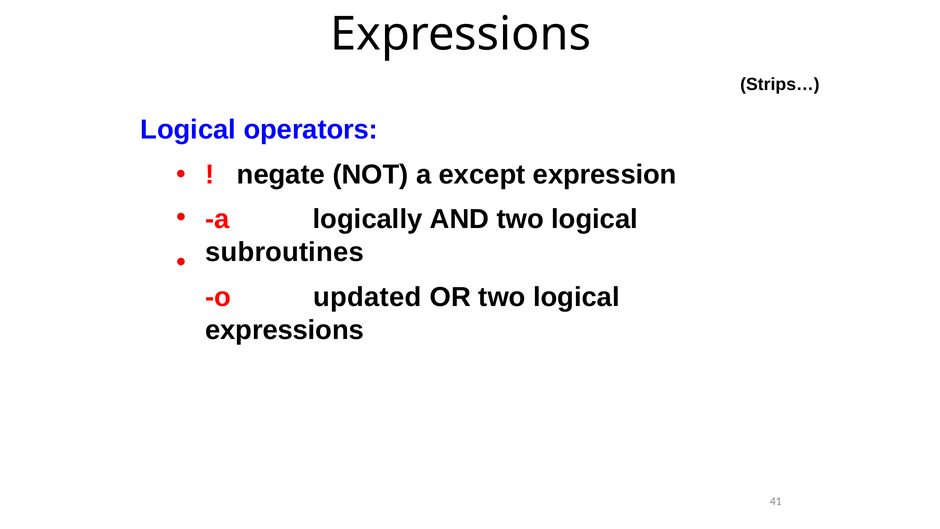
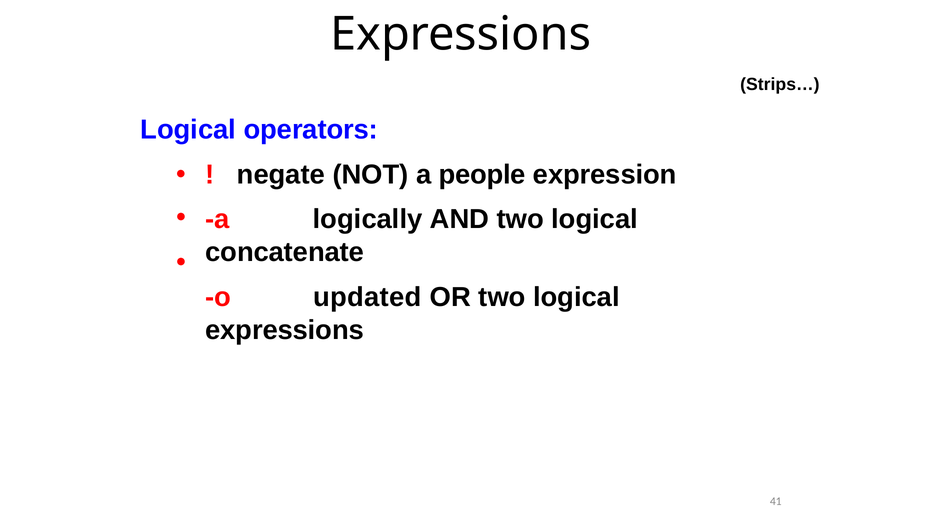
except: except -> people (482, 174)
subroutines: subroutines -> concatenate (285, 252)
